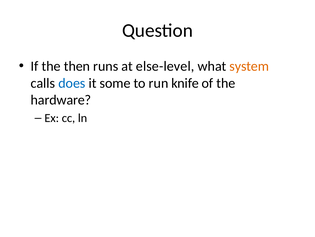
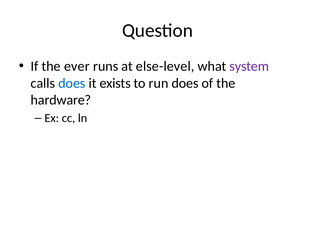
then: then -> ever (77, 66)
system colour: orange -> purple (249, 66)
some: some -> exists (115, 83)
run knife: knife -> does (185, 83)
